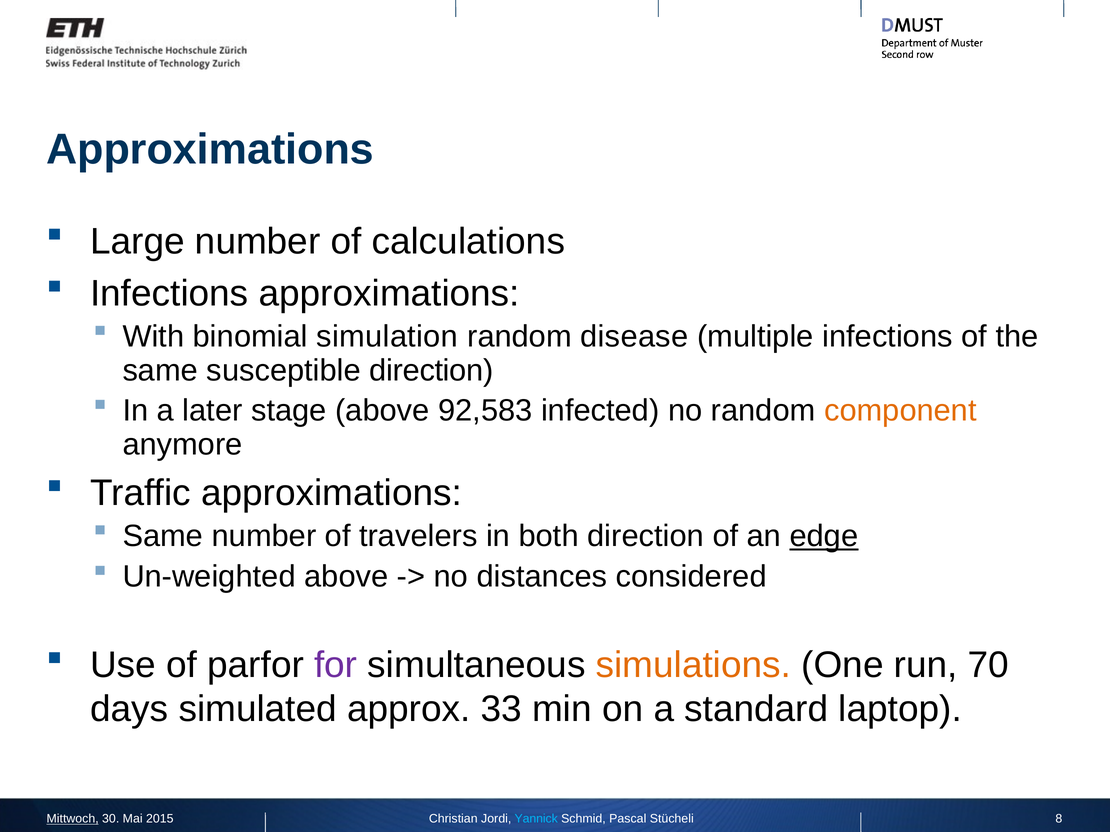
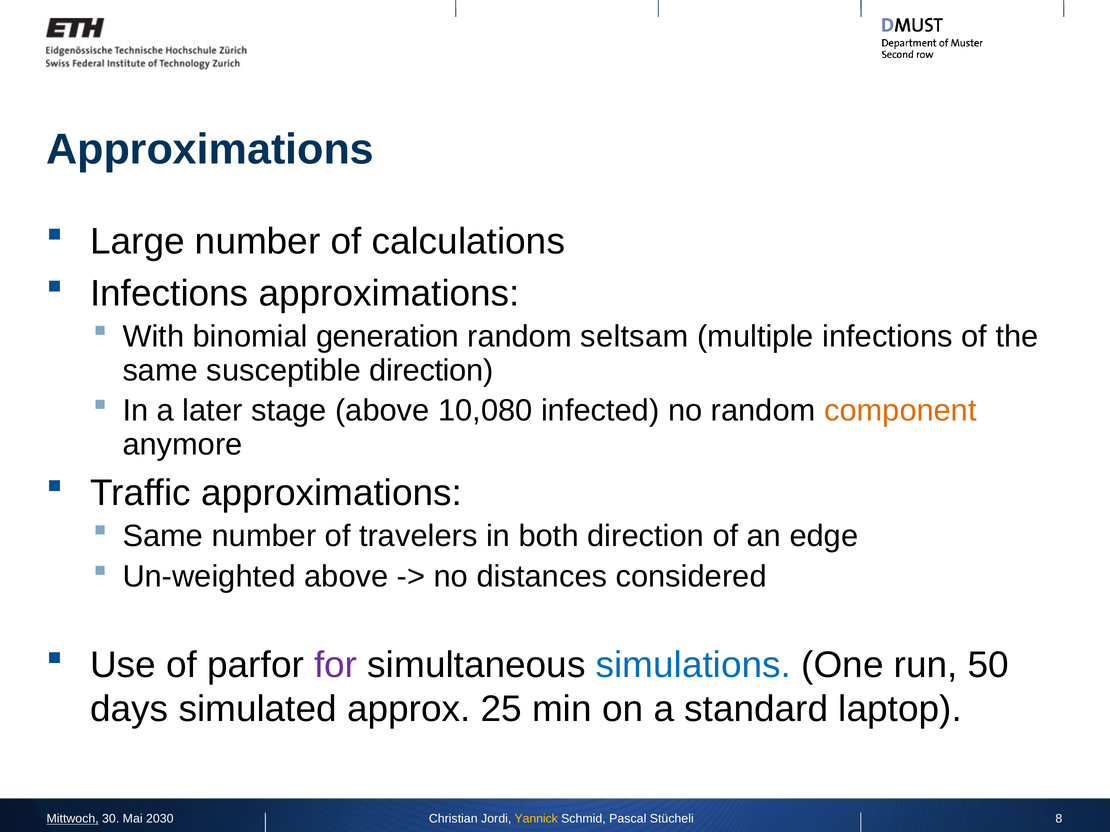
simulation: simulation -> generation (388, 337)
disease: disease -> seltsam (634, 337)
92,583: 92,583 -> 10,080 (485, 411)
edge underline: present -> none (824, 537)
simulations colour: orange -> blue (693, 665)
70: 70 -> 50 (988, 665)
33: 33 -> 25 (501, 710)
2015: 2015 -> 2030 (160, 819)
Yannick colour: light blue -> yellow (536, 819)
